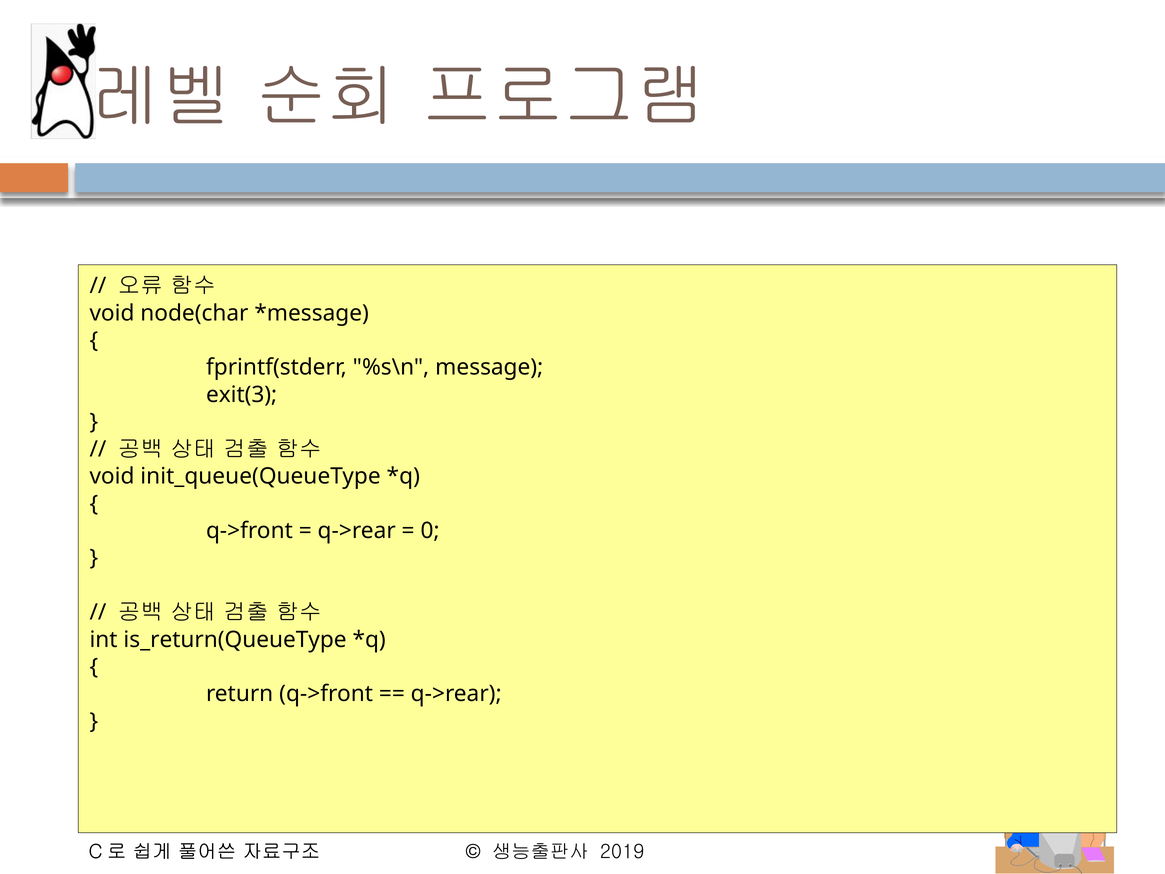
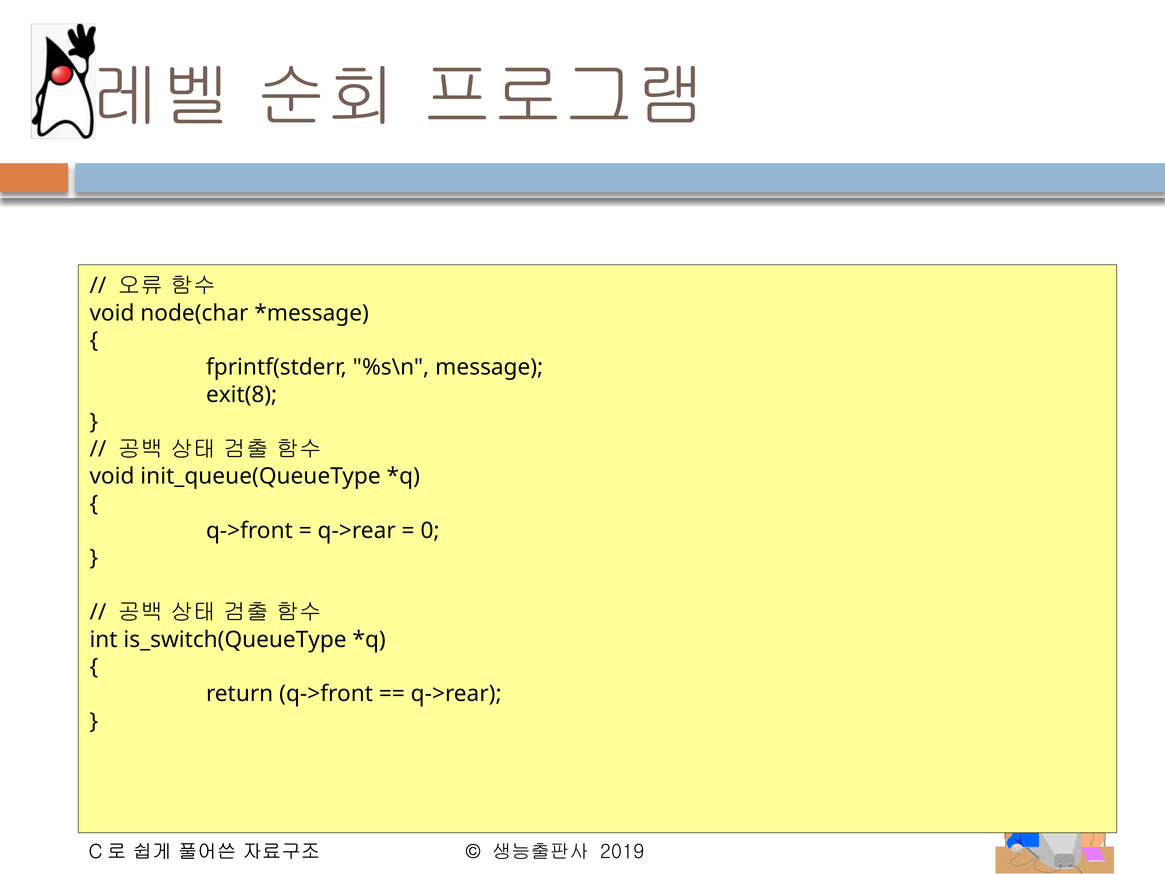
exit(3: exit(3 -> exit(8 (242, 395)
is_return(QueueType: is_return(QueueType -> is_switch(QueueType (235, 639)
